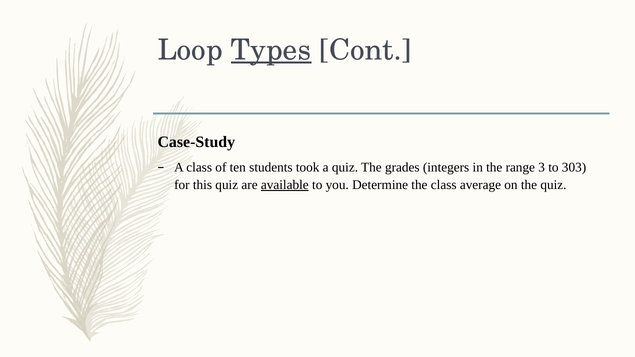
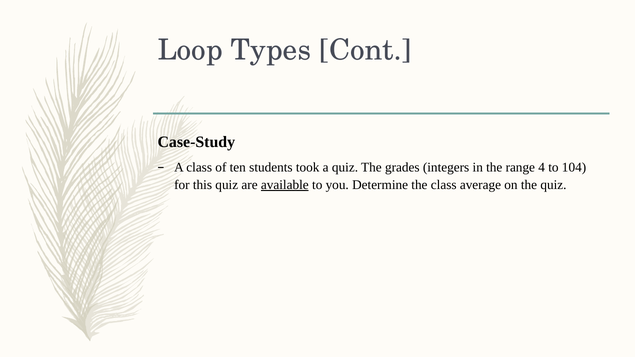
Types underline: present -> none (271, 50)
3: 3 -> 4 (542, 167)
303: 303 -> 104 (574, 167)
